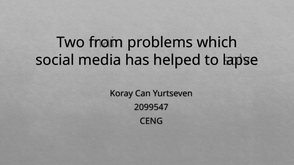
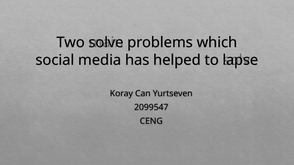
from: from -> solve (106, 43)
